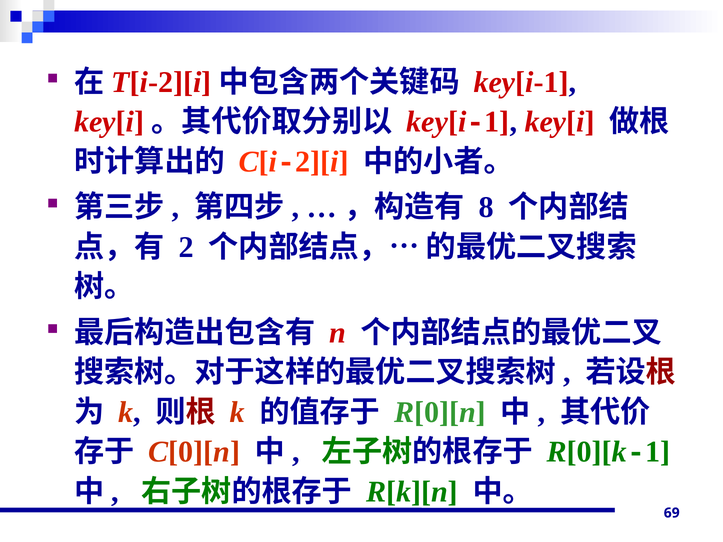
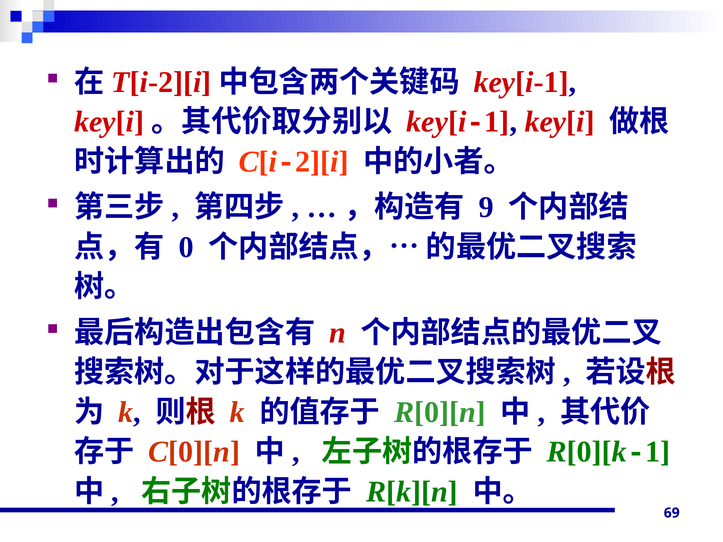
8: 8 -> 9 (486, 207)
2: 2 -> 0 (186, 247)
